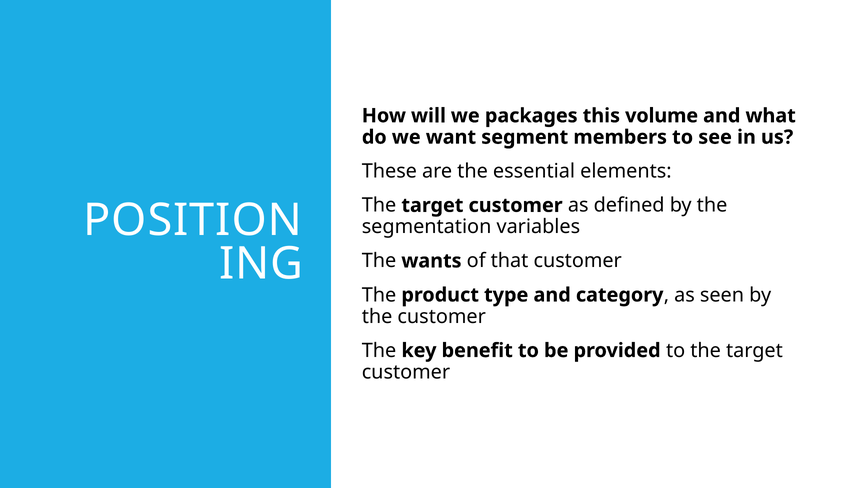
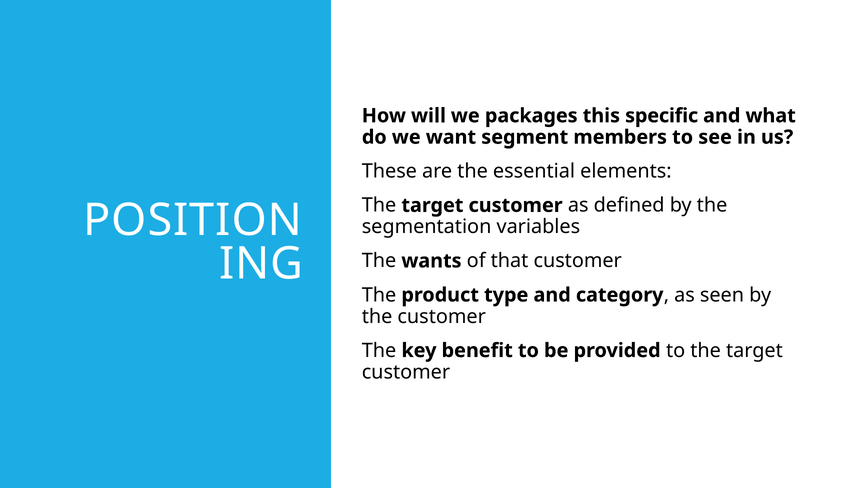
volume: volume -> specific (662, 116)
